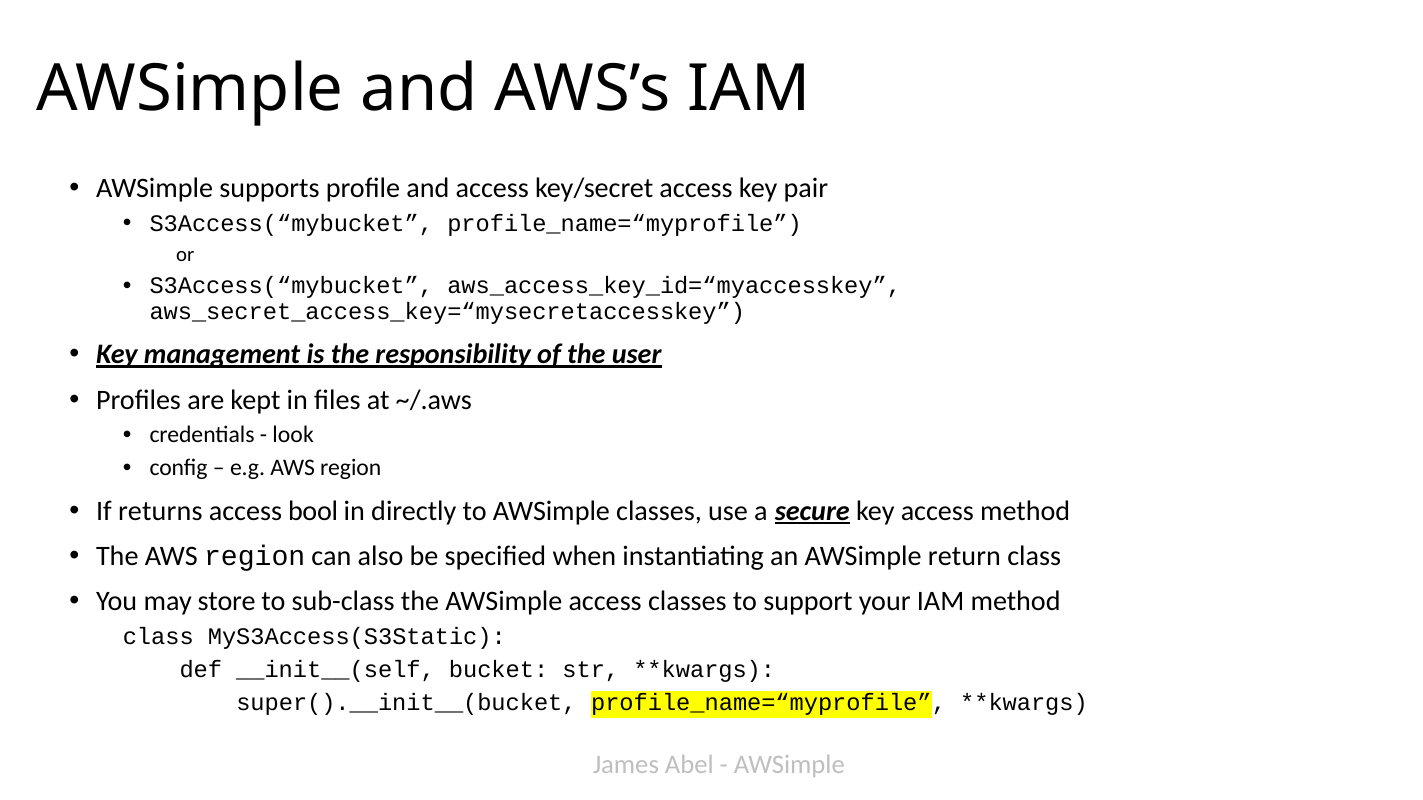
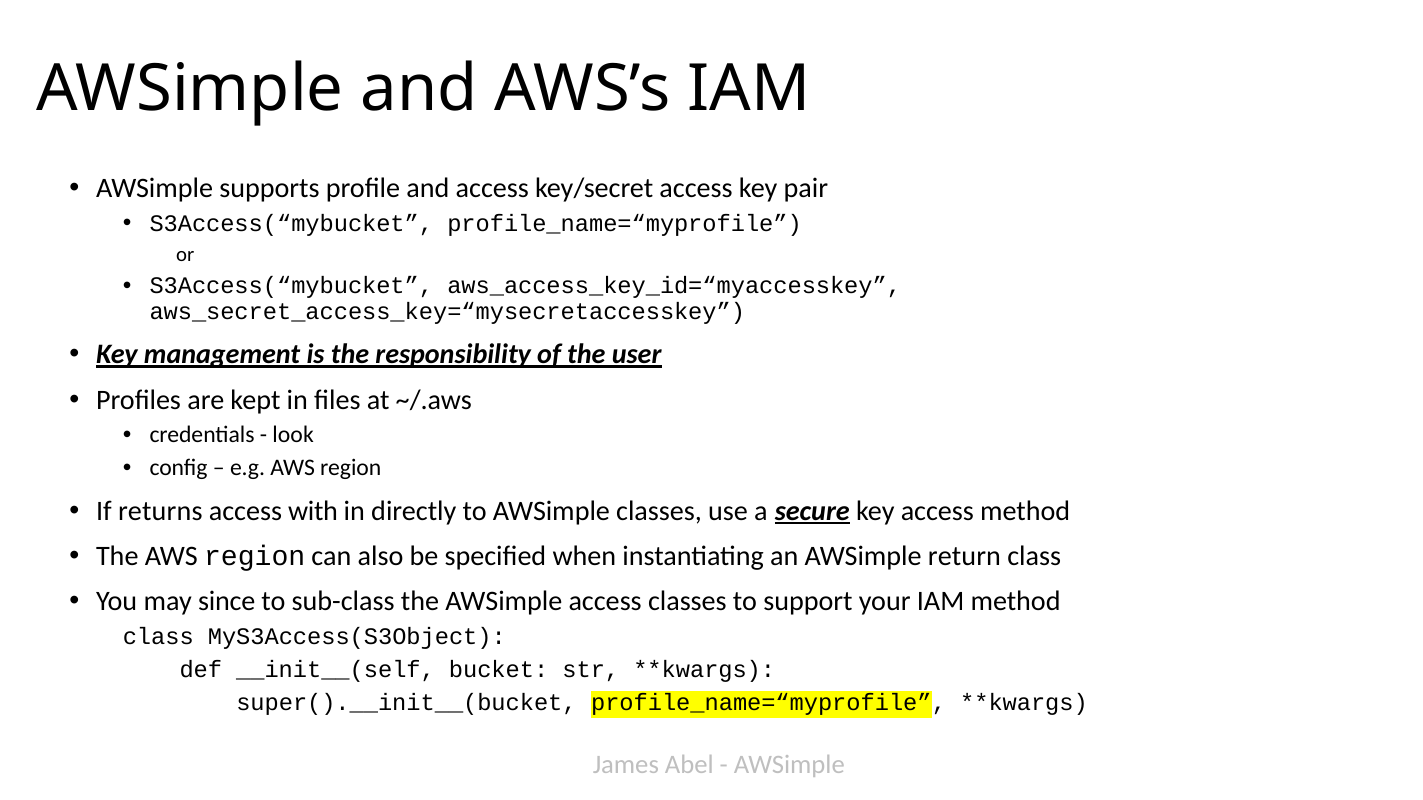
bool: bool -> with (313, 511)
store: store -> since (227, 602)
MyS3Access(S3Static: MyS3Access(S3Static -> MyS3Access(S3Object (357, 637)
